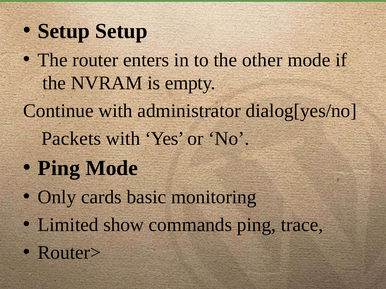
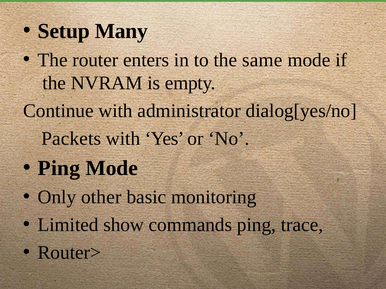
Setup Setup: Setup -> Many (121, 31)
other: other -> same (262, 60)
cards: cards -> other (101, 197)
